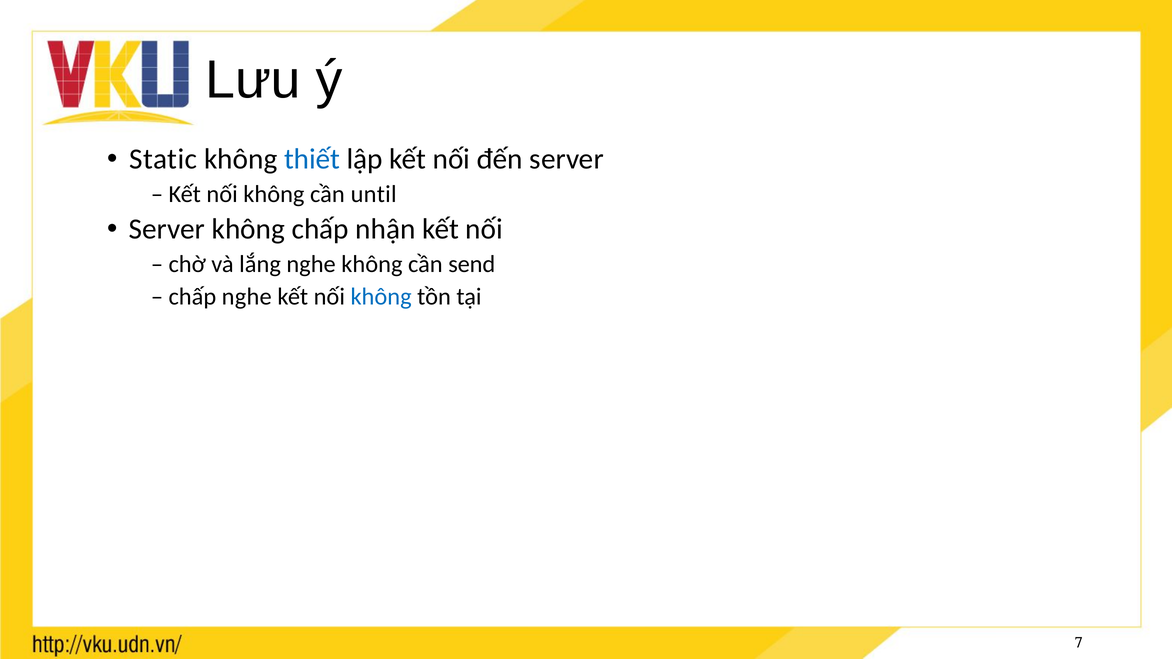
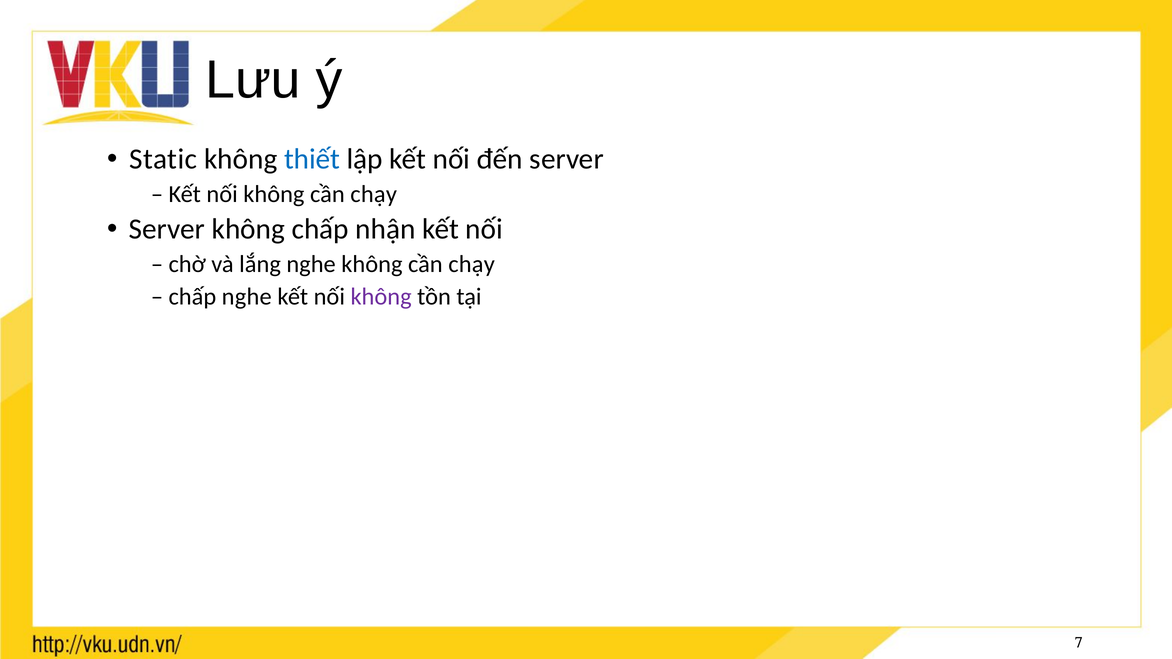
nối không cần until: until -> chạy (374, 194)
nghe không cần send: send -> chạy (472, 264)
không colour: blue -> purple (381, 297)
